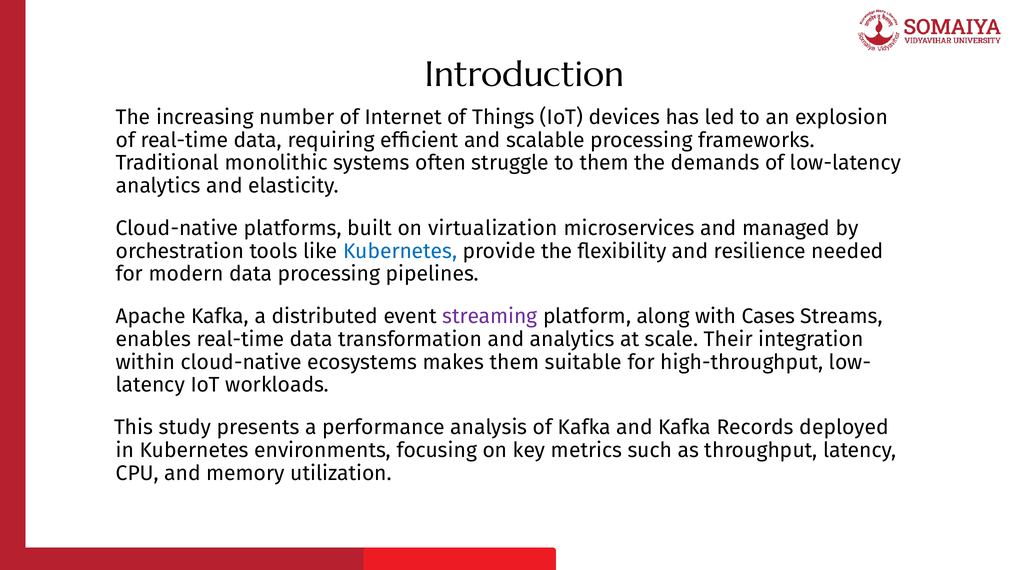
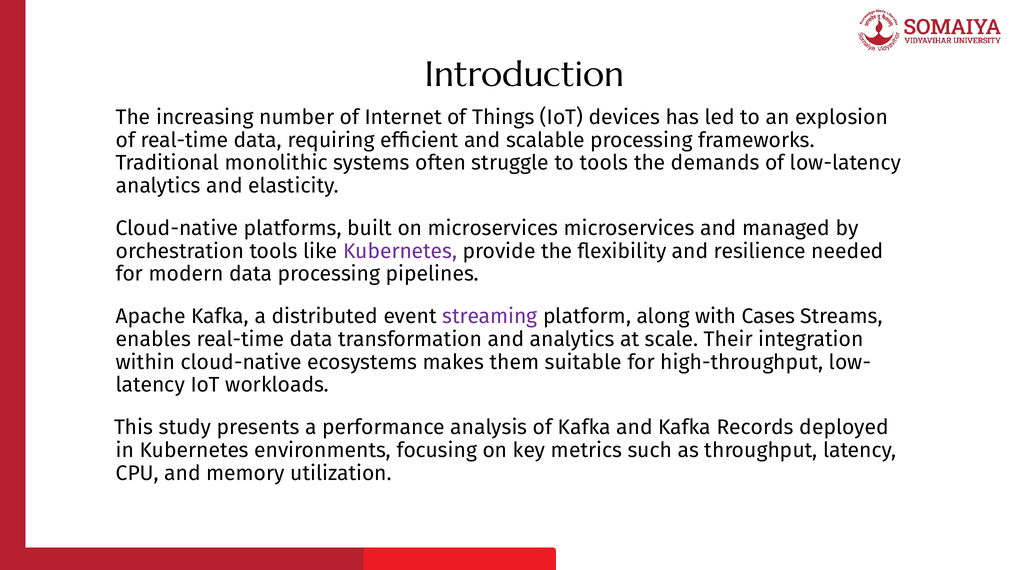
to them: them -> tools (604, 163)
on virtualization: virtualization -> microservices (493, 228)
Kubernetes colour: blue -> purple (400, 251)
